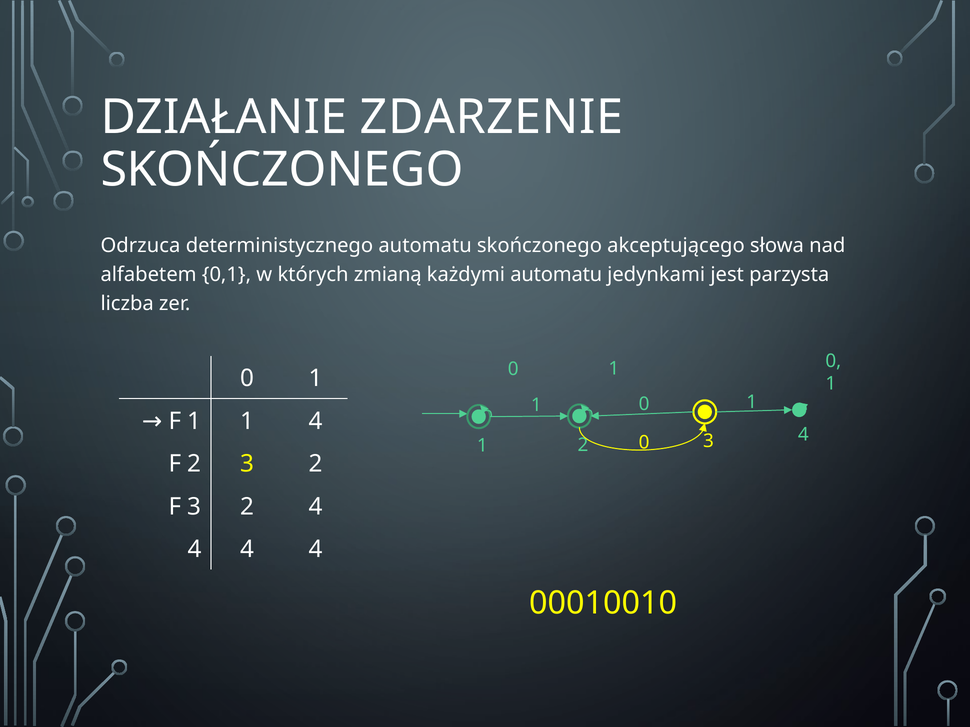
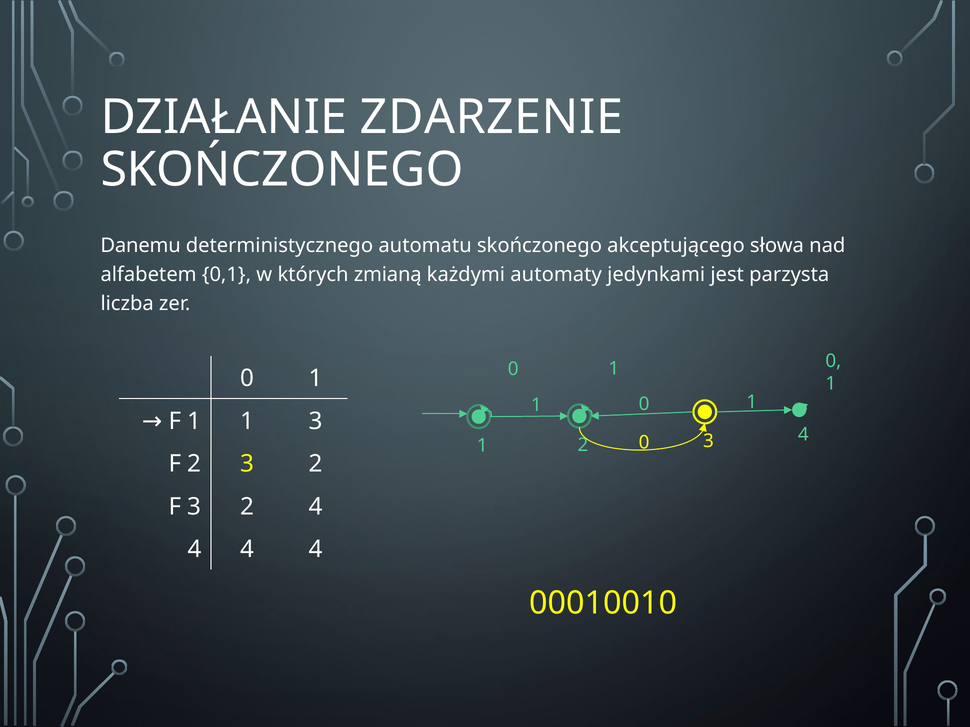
Odrzuca: Odrzuca -> Danemu (141, 246)
każdymi automatu: automatu -> automaty (556, 275)
1 1 4: 4 -> 3 (316, 421)
